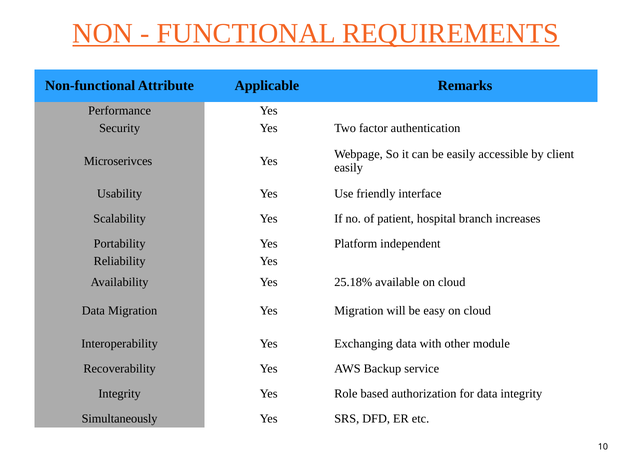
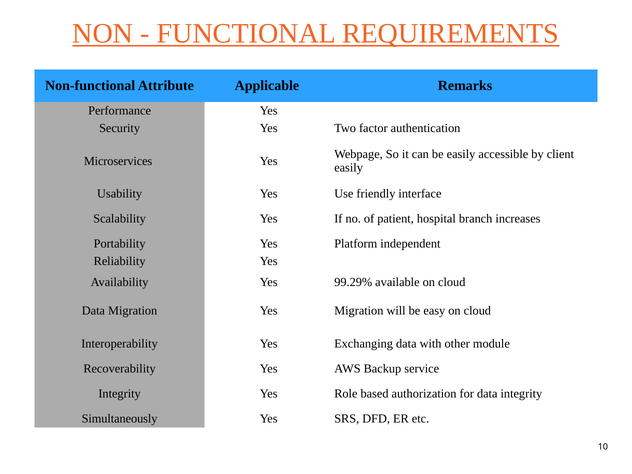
Microserivces: Microserivces -> Microservices (118, 161)
25.18%: 25.18% -> 99.29% (353, 282)
